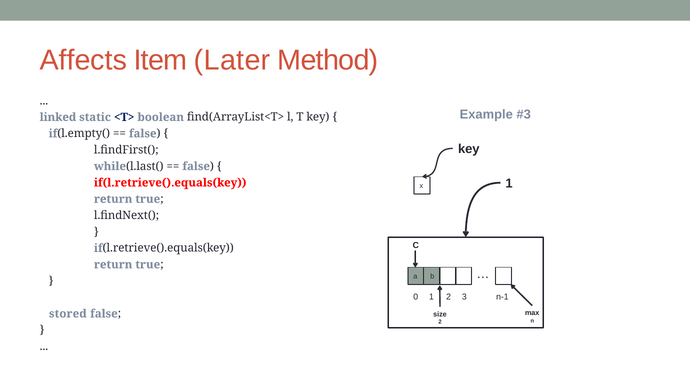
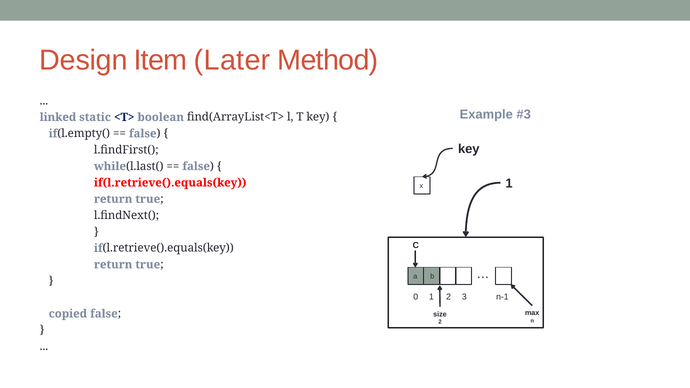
Affects: Affects -> Design (83, 60)
stored: stored -> copied (68, 314)
